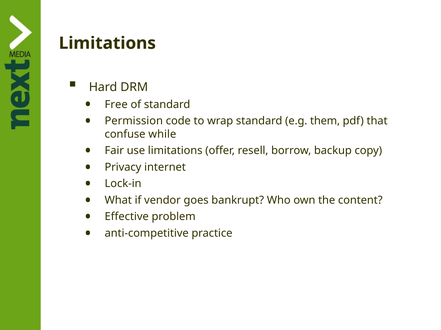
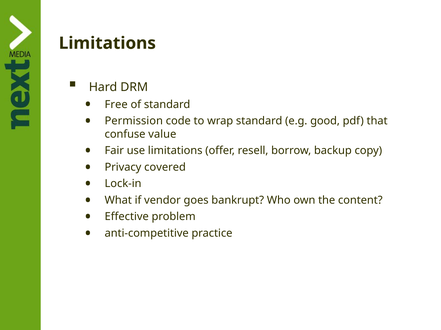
them: them -> good (325, 121)
while: while -> value (162, 134)
internet: internet -> covered (165, 168)
